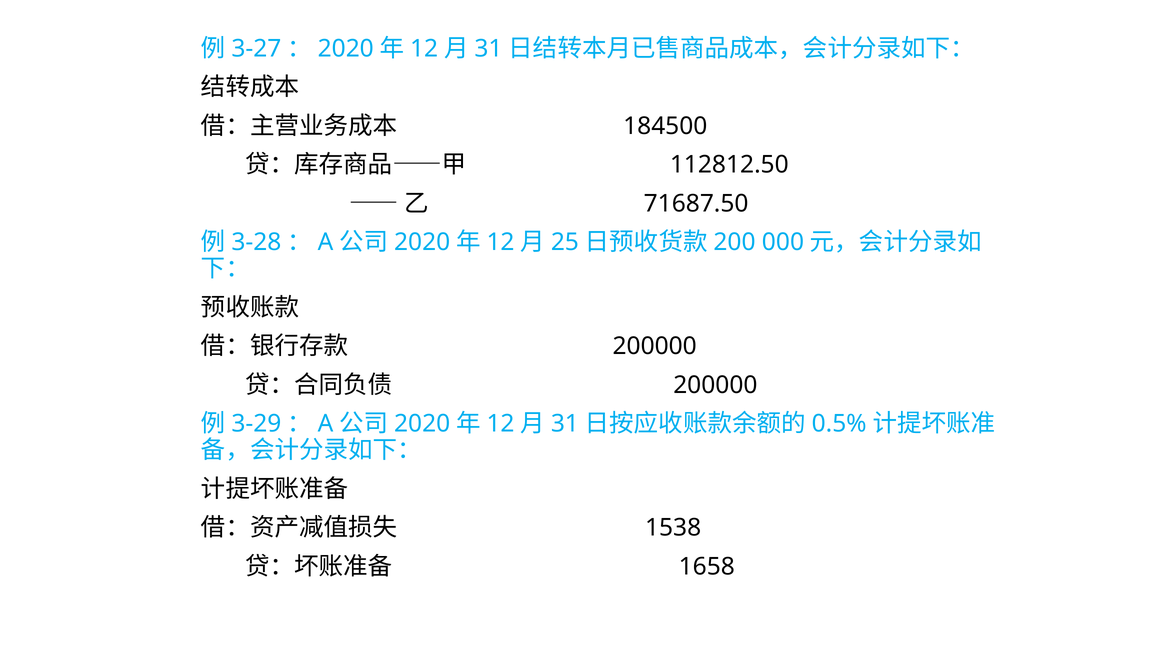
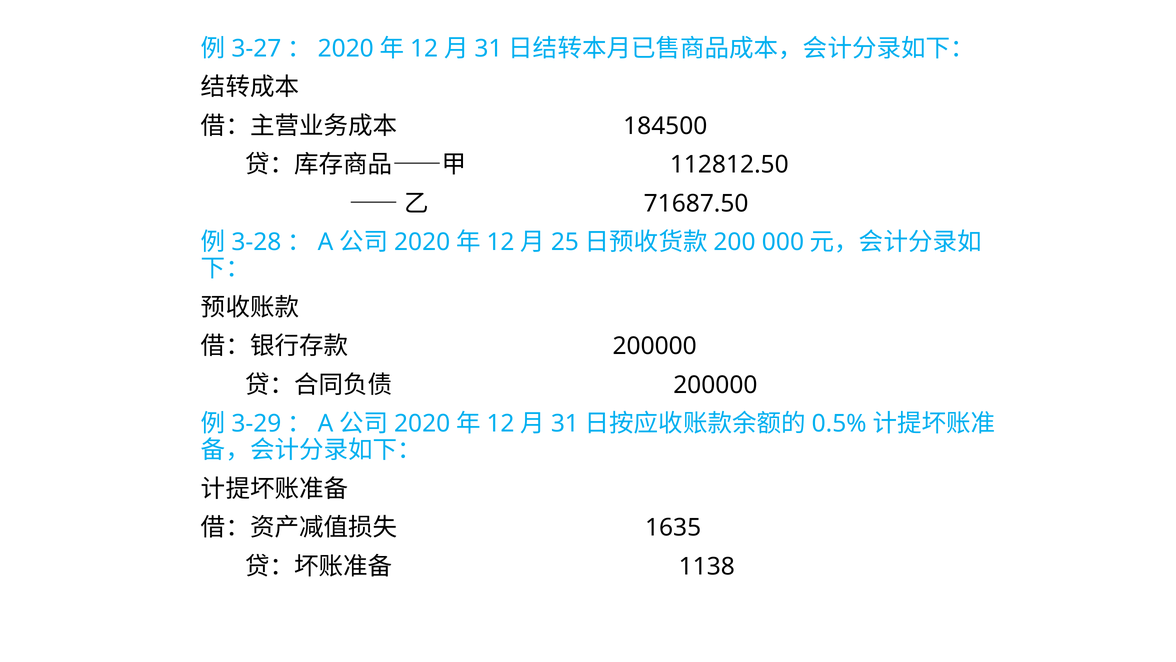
1538: 1538 -> 1635 (673, 527)
1658: 1658 -> 1138 (707, 566)
